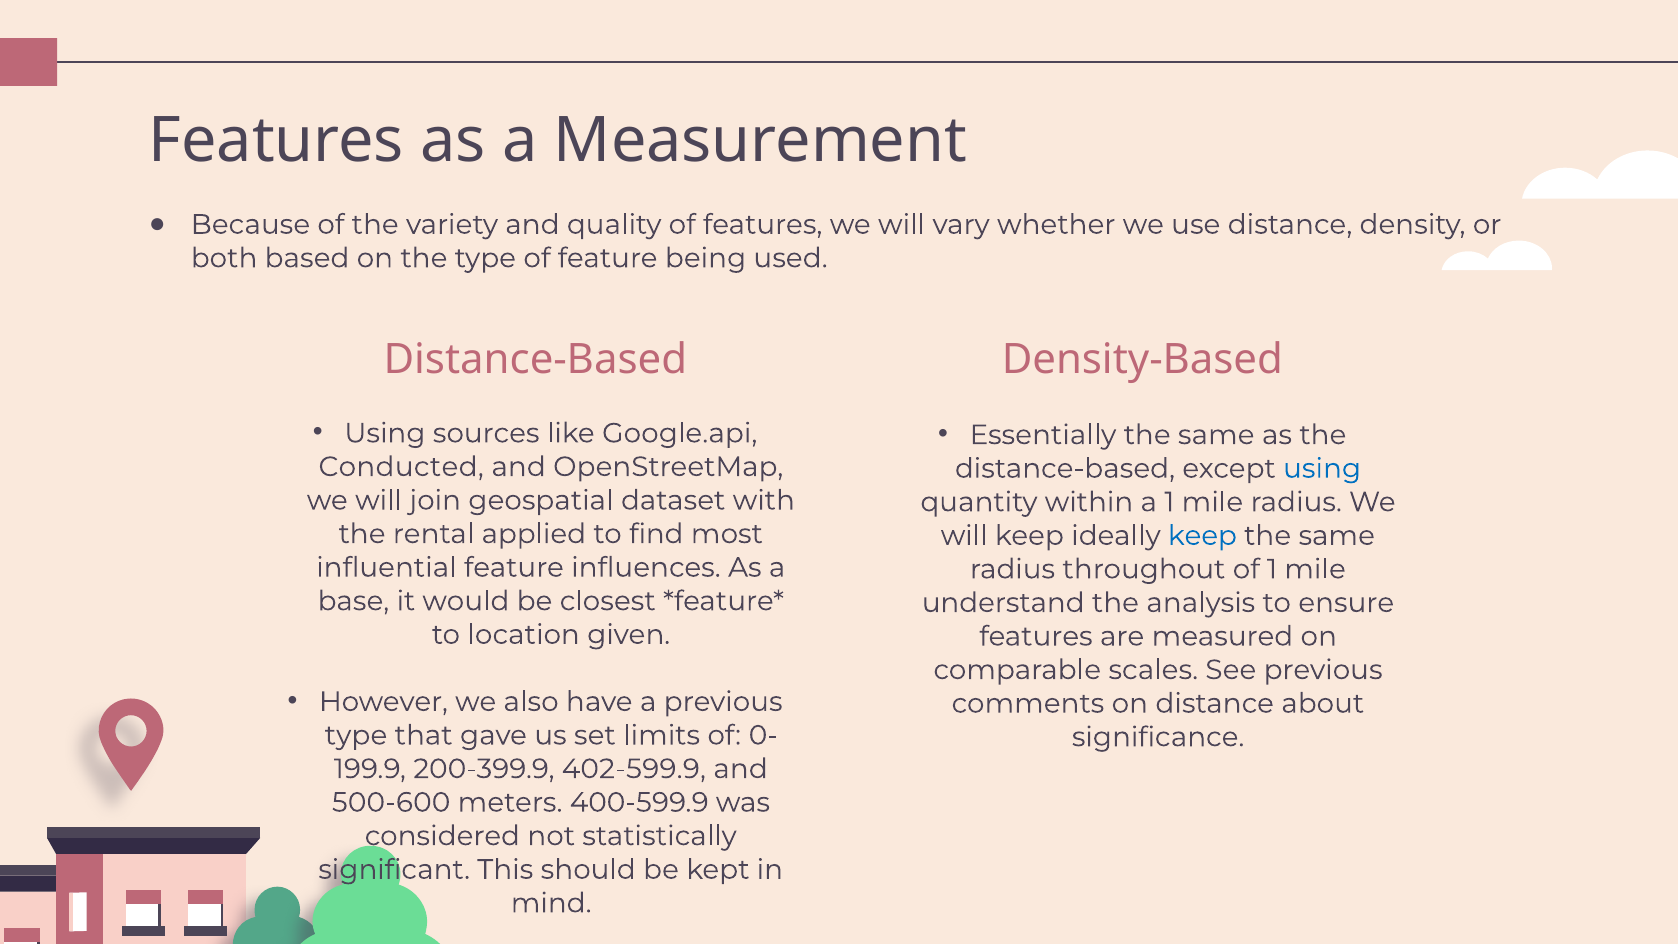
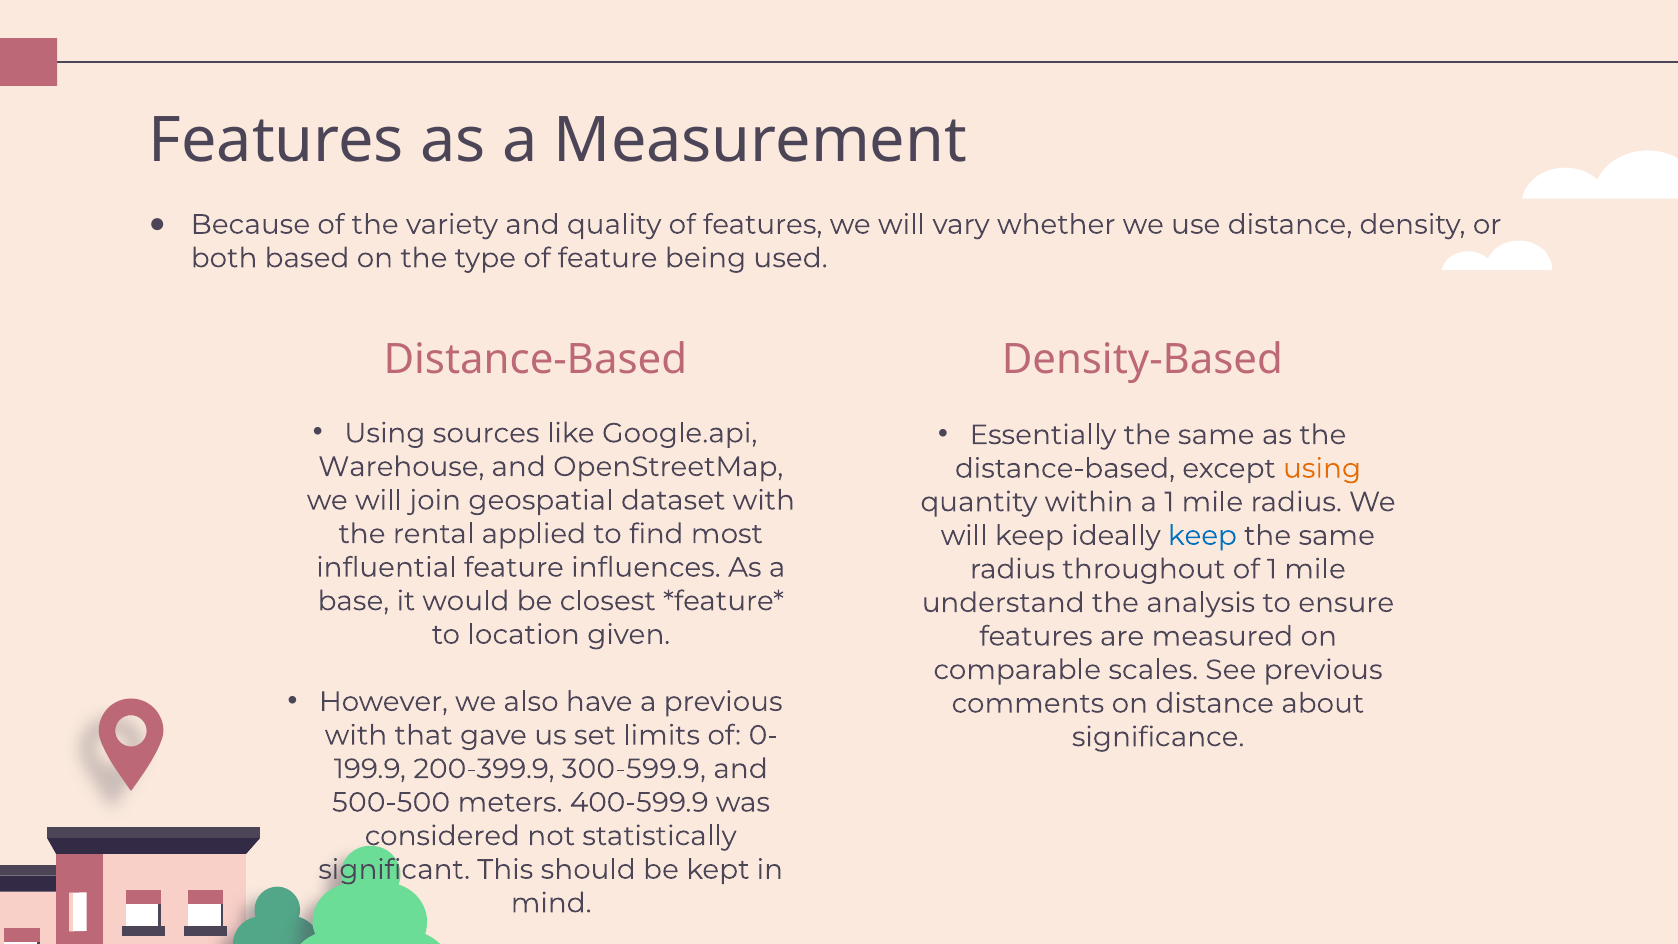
Conducted: Conducted -> Warehouse (401, 467)
using colour: blue -> orange (1322, 468)
type: type -> with (356, 735)
402-599.9: 402-599.9 -> 300-599.9 (634, 769)
500-600: 500-600 -> 500-500 (391, 802)
